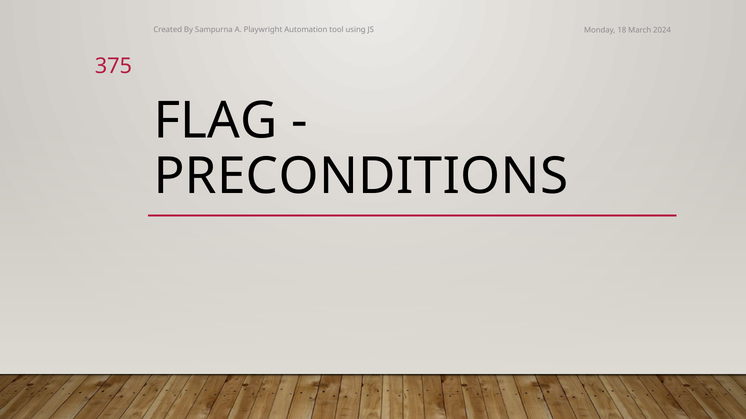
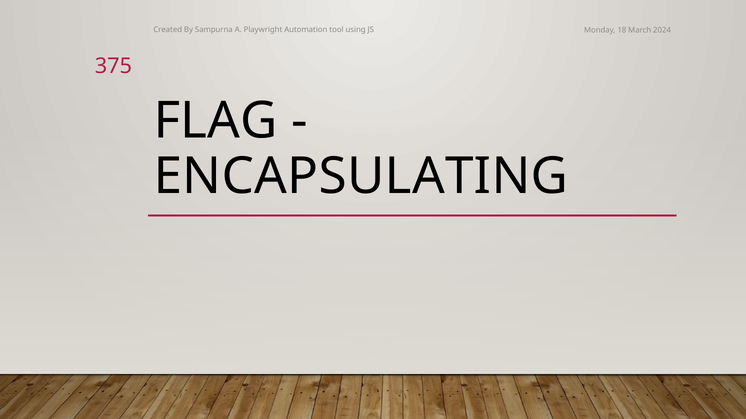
PRECONDITIONS: PRECONDITIONS -> ENCAPSULATING (361, 177)
